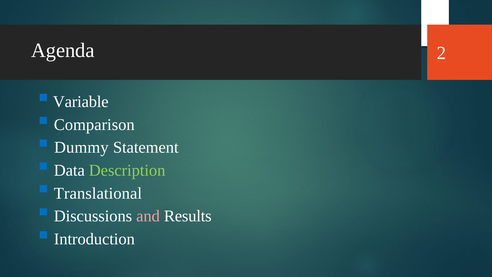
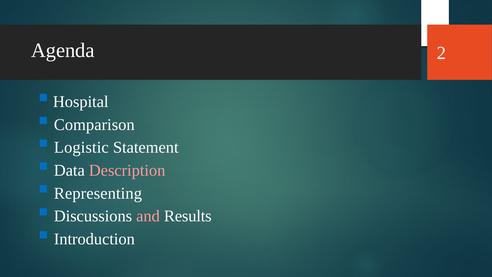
Variable: Variable -> Hospital (81, 102)
Dummy: Dummy -> Logistic (81, 147)
Description colour: light green -> pink (127, 170)
Translational: Translational -> Representing (98, 193)
